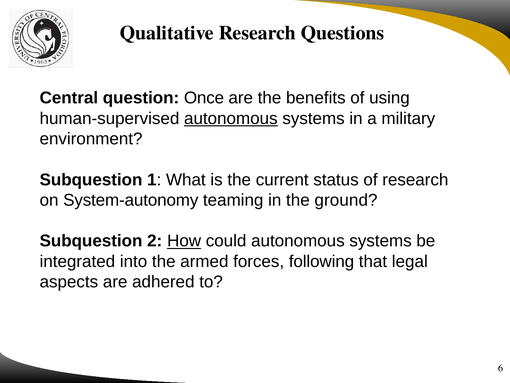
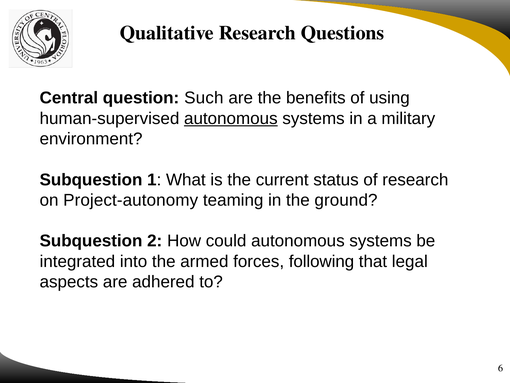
Once: Once -> Such (204, 98)
System-autonomy: System-autonomy -> Project-autonomy (131, 200)
How underline: present -> none (184, 241)
